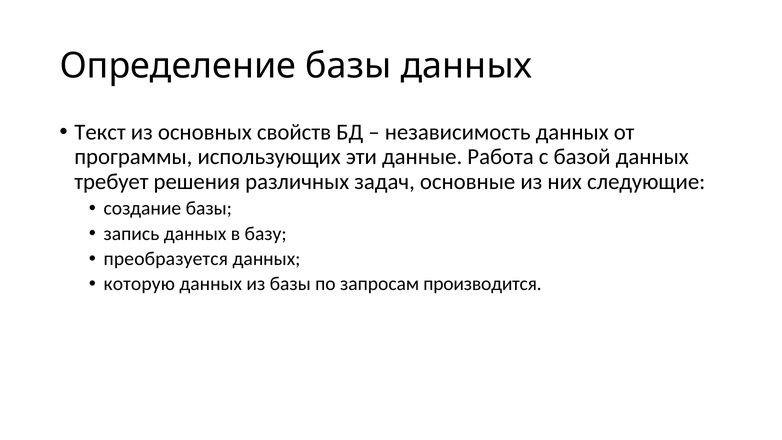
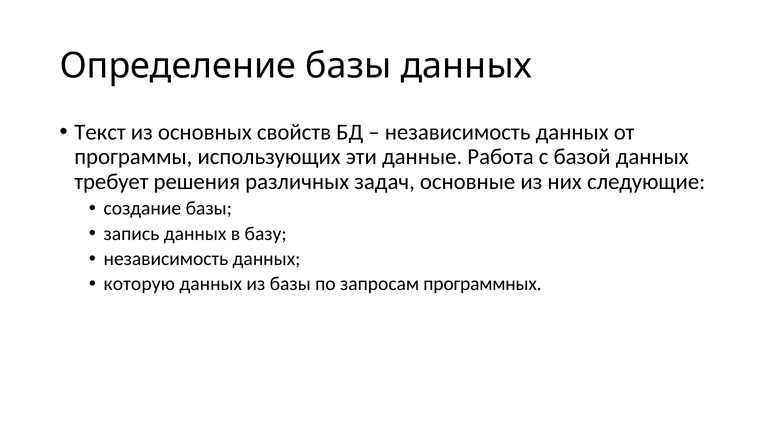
преобразуется: преобразуется -> независимость (166, 259)
производится: производится -> программных (482, 284)
